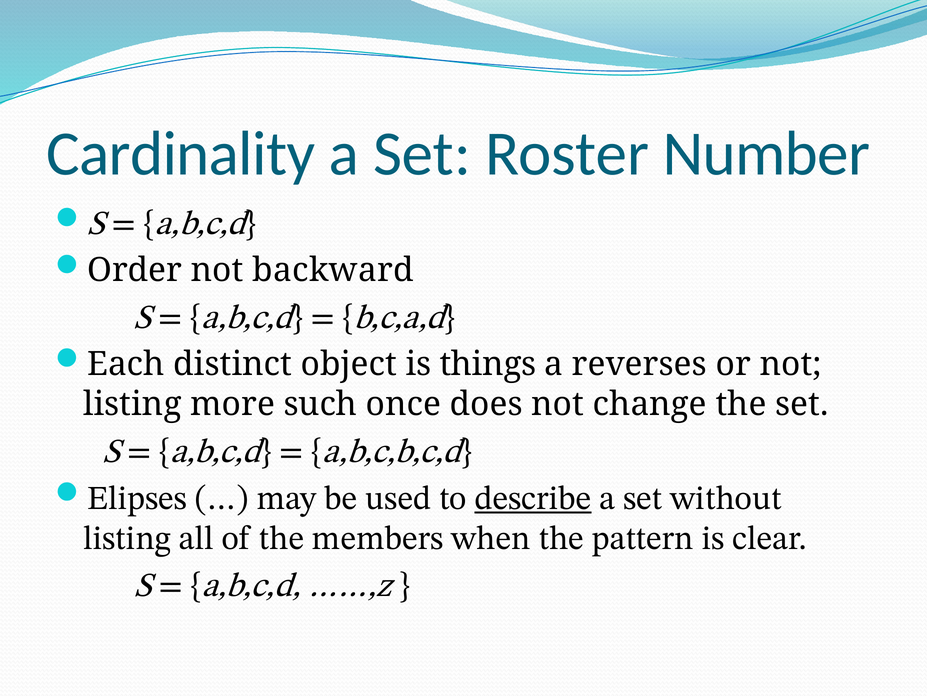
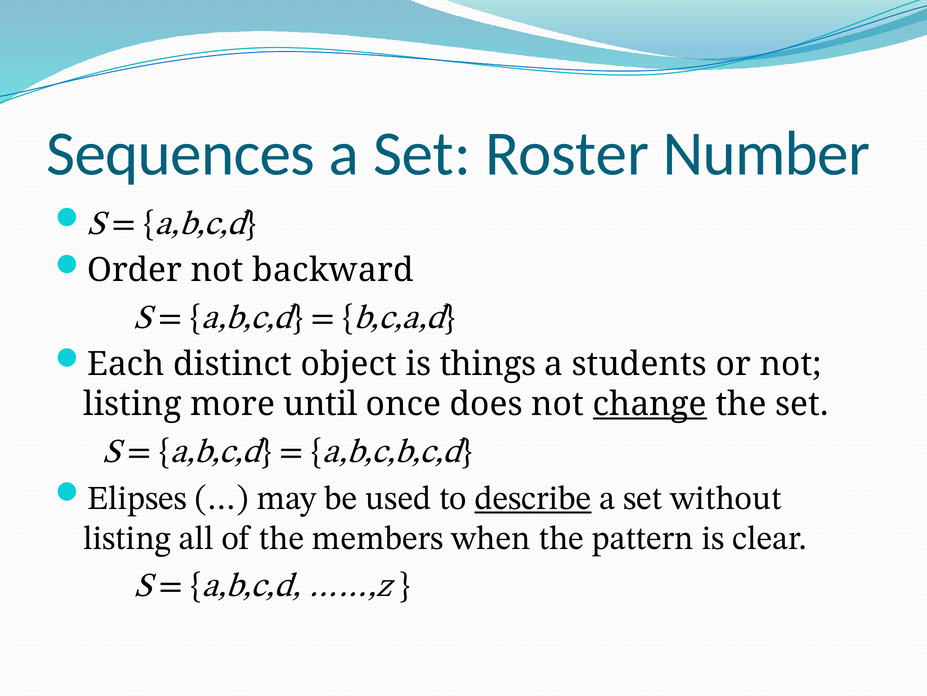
Cardinality: Cardinality -> Sequences (181, 154)
reverses: reverses -> students (639, 364)
such: such -> until (320, 404)
change underline: none -> present (650, 404)
